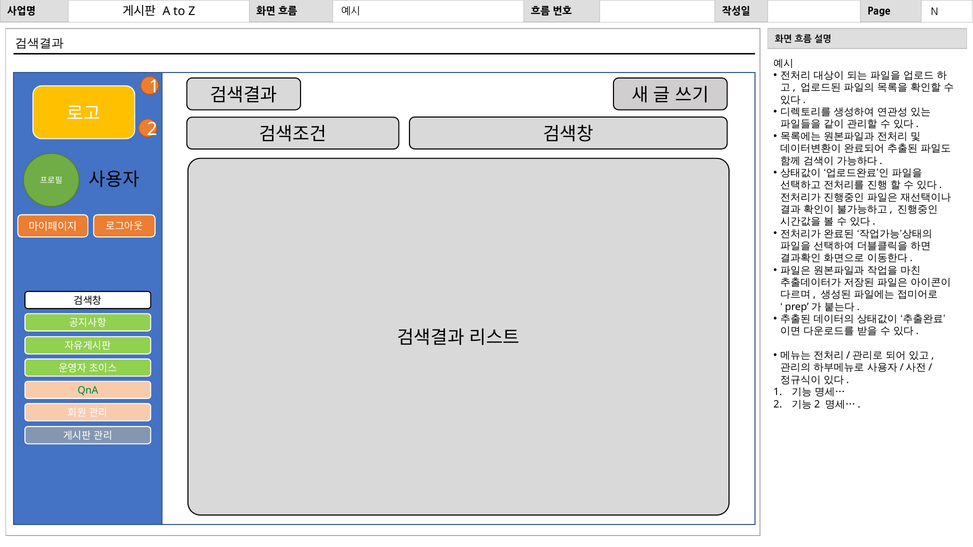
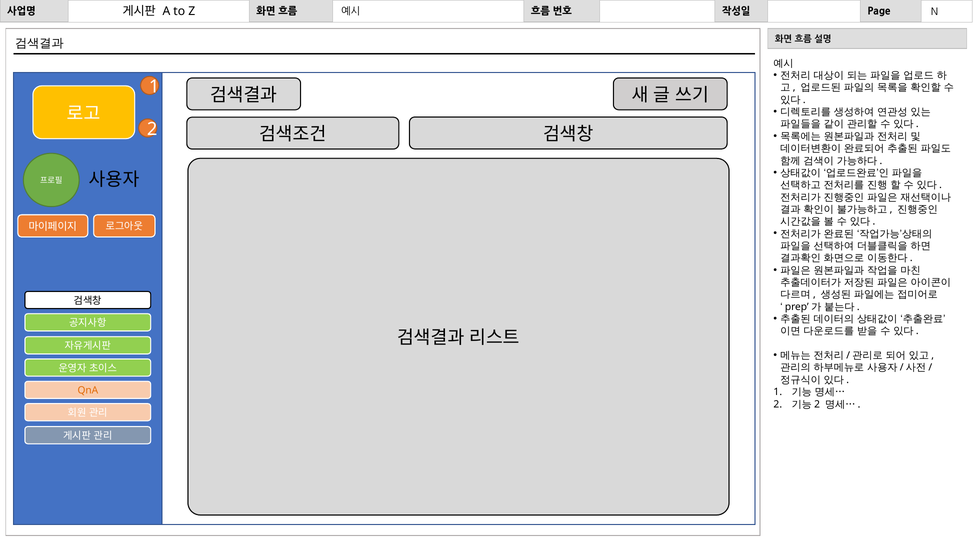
QnA colour: green -> orange (88, 391)
